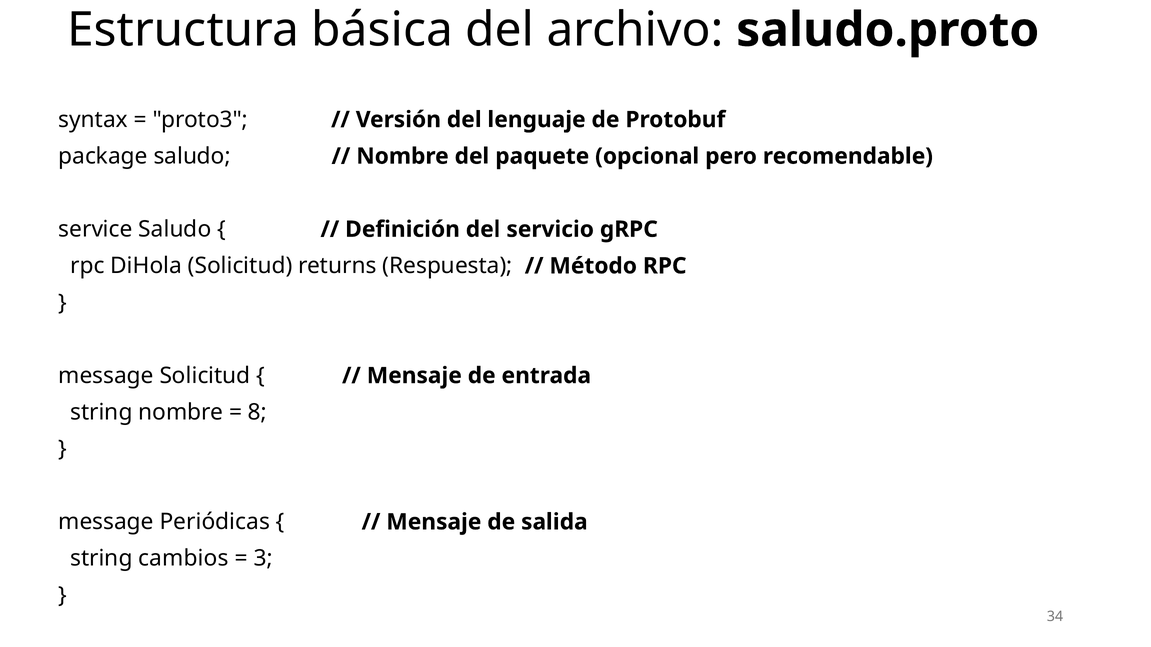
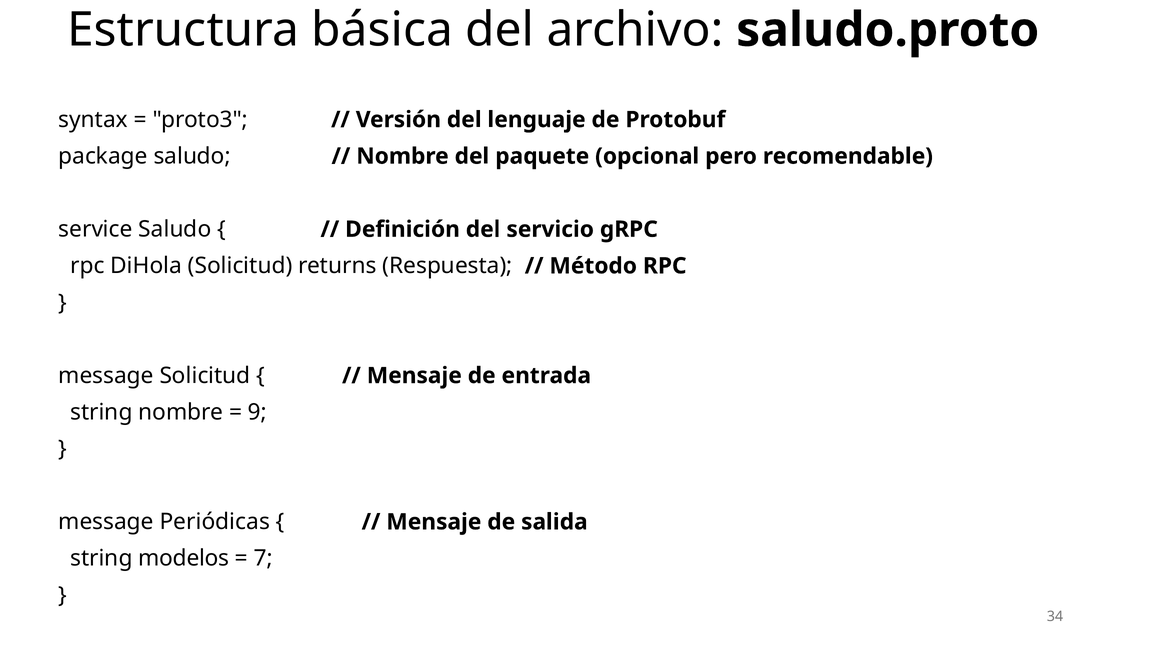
8: 8 -> 9 (257, 412)
cambios: cambios -> modelos (184, 559)
3: 3 -> 7 (263, 559)
